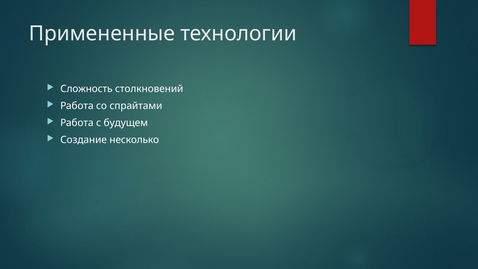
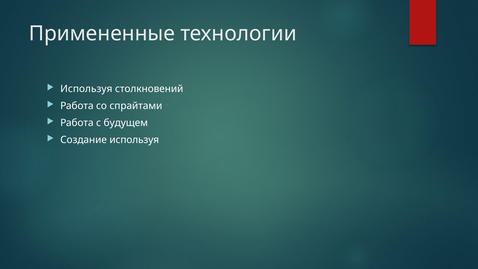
Сложность: Сложность -> Используя (86, 89)
Создание несколько: несколько -> используя (134, 140)
